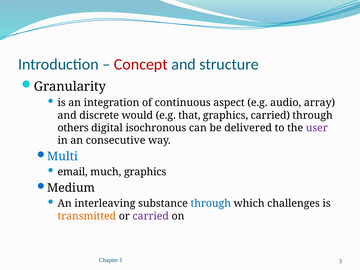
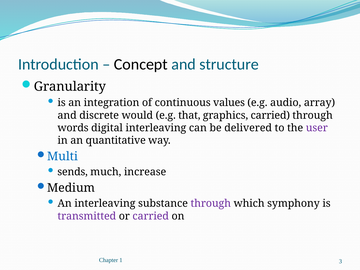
Concept colour: red -> black (141, 64)
aspect: aspect -> values (229, 103)
others: others -> words (73, 128)
digital isochronous: isochronous -> interleaving (156, 128)
consecutive: consecutive -> quantitative (116, 140)
email: email -> sends (73, 172)
much graphics: graphics -> increase (145, 172)
through colour: blue -> purple (211, 203)
challenges: challenges -> symphony (293, 203)
transmitted colour: orange -> purple (87, 216)
